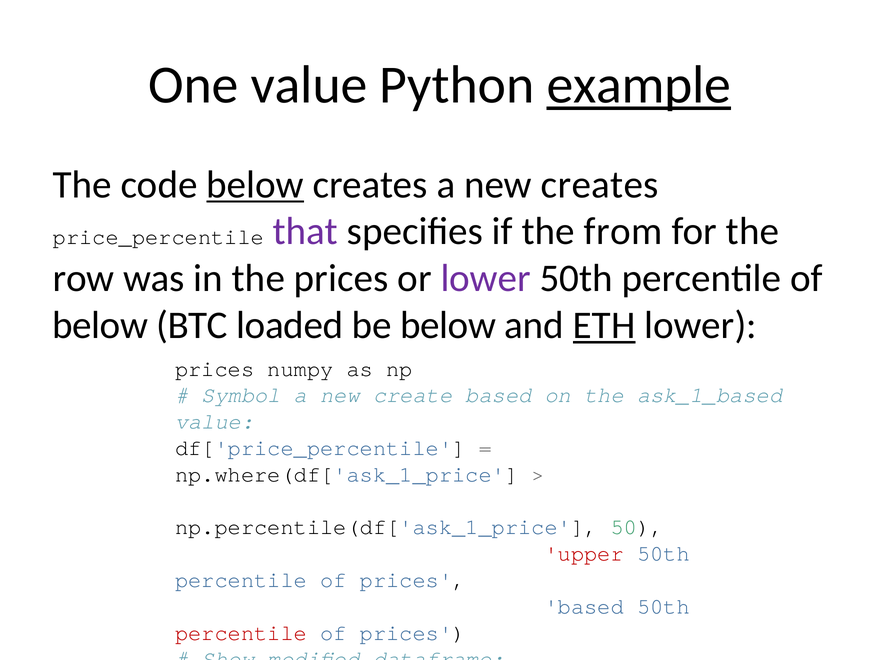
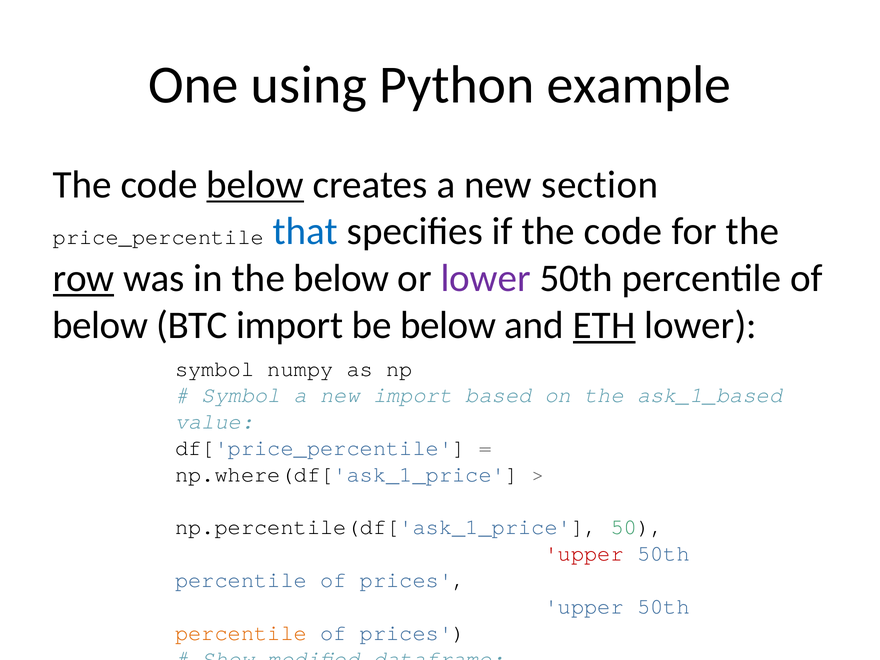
One value: value -> using (309, 85)
example underline: present -> none (639, 85)
new creates: creates -> section (600, 185)
that colour: purple -> blue (305, 232)
if the from: from -> code (623, 232)
row underline: none -> present (84, 278)
the prices: prices -> below (341, 278)
BTC loaded: loaded -> import (290, 325)
prices: prices -> symbol (215, 369)
new create: create -> import (413, 395)
based: based -> upper (584, 606)
percentile colour: red -> orange (241, 633)
